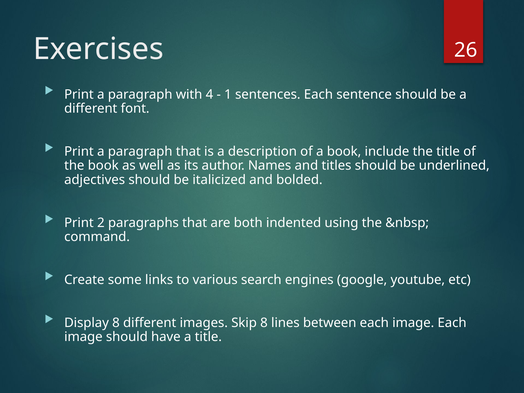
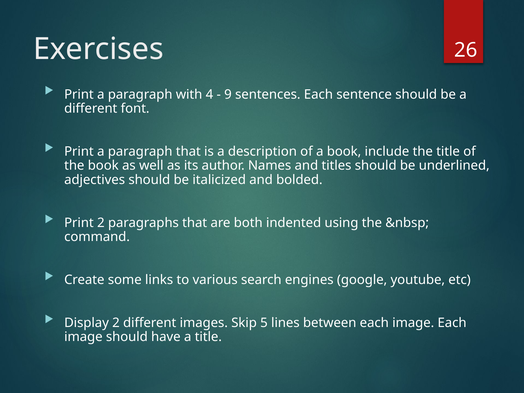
1: 1 -> 9 (228, 94)
Display 8: 8 -> 2 (116, 323)
Skip 8: 8 -> 5 (264, 323)
